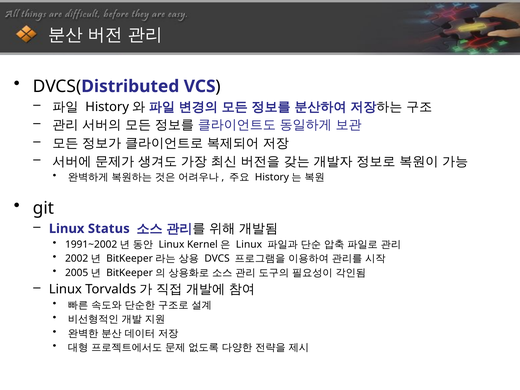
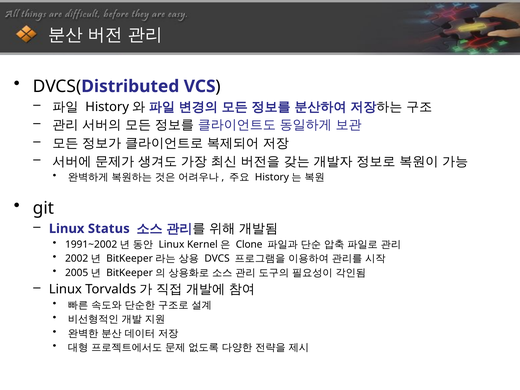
Linux: Linux -> Clone (249, 244)
